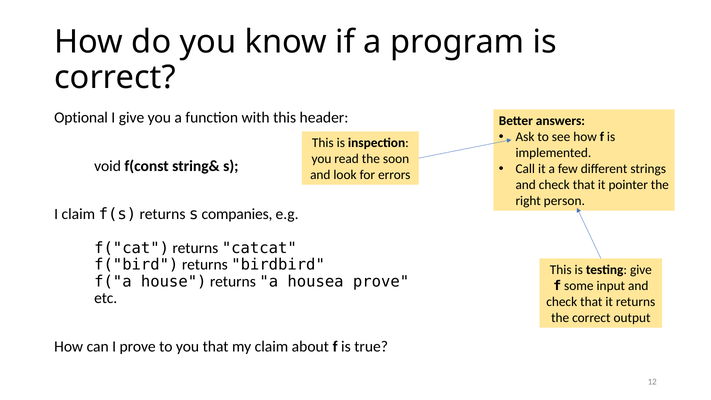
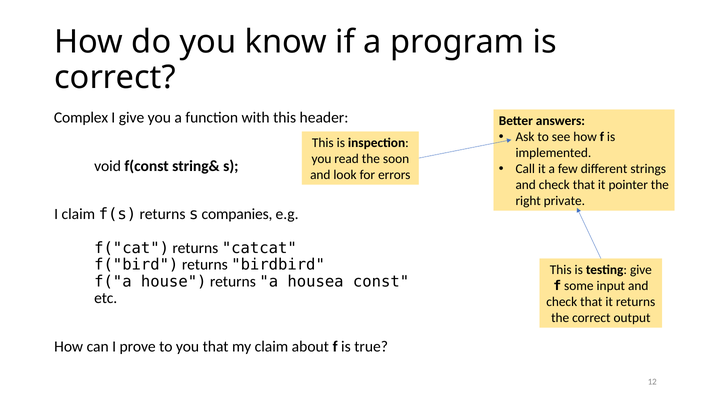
Optional: Optional -> Complex (81, 117)
person: person -> private (564, 201)
housea prove: prove -> const (381, 281)
